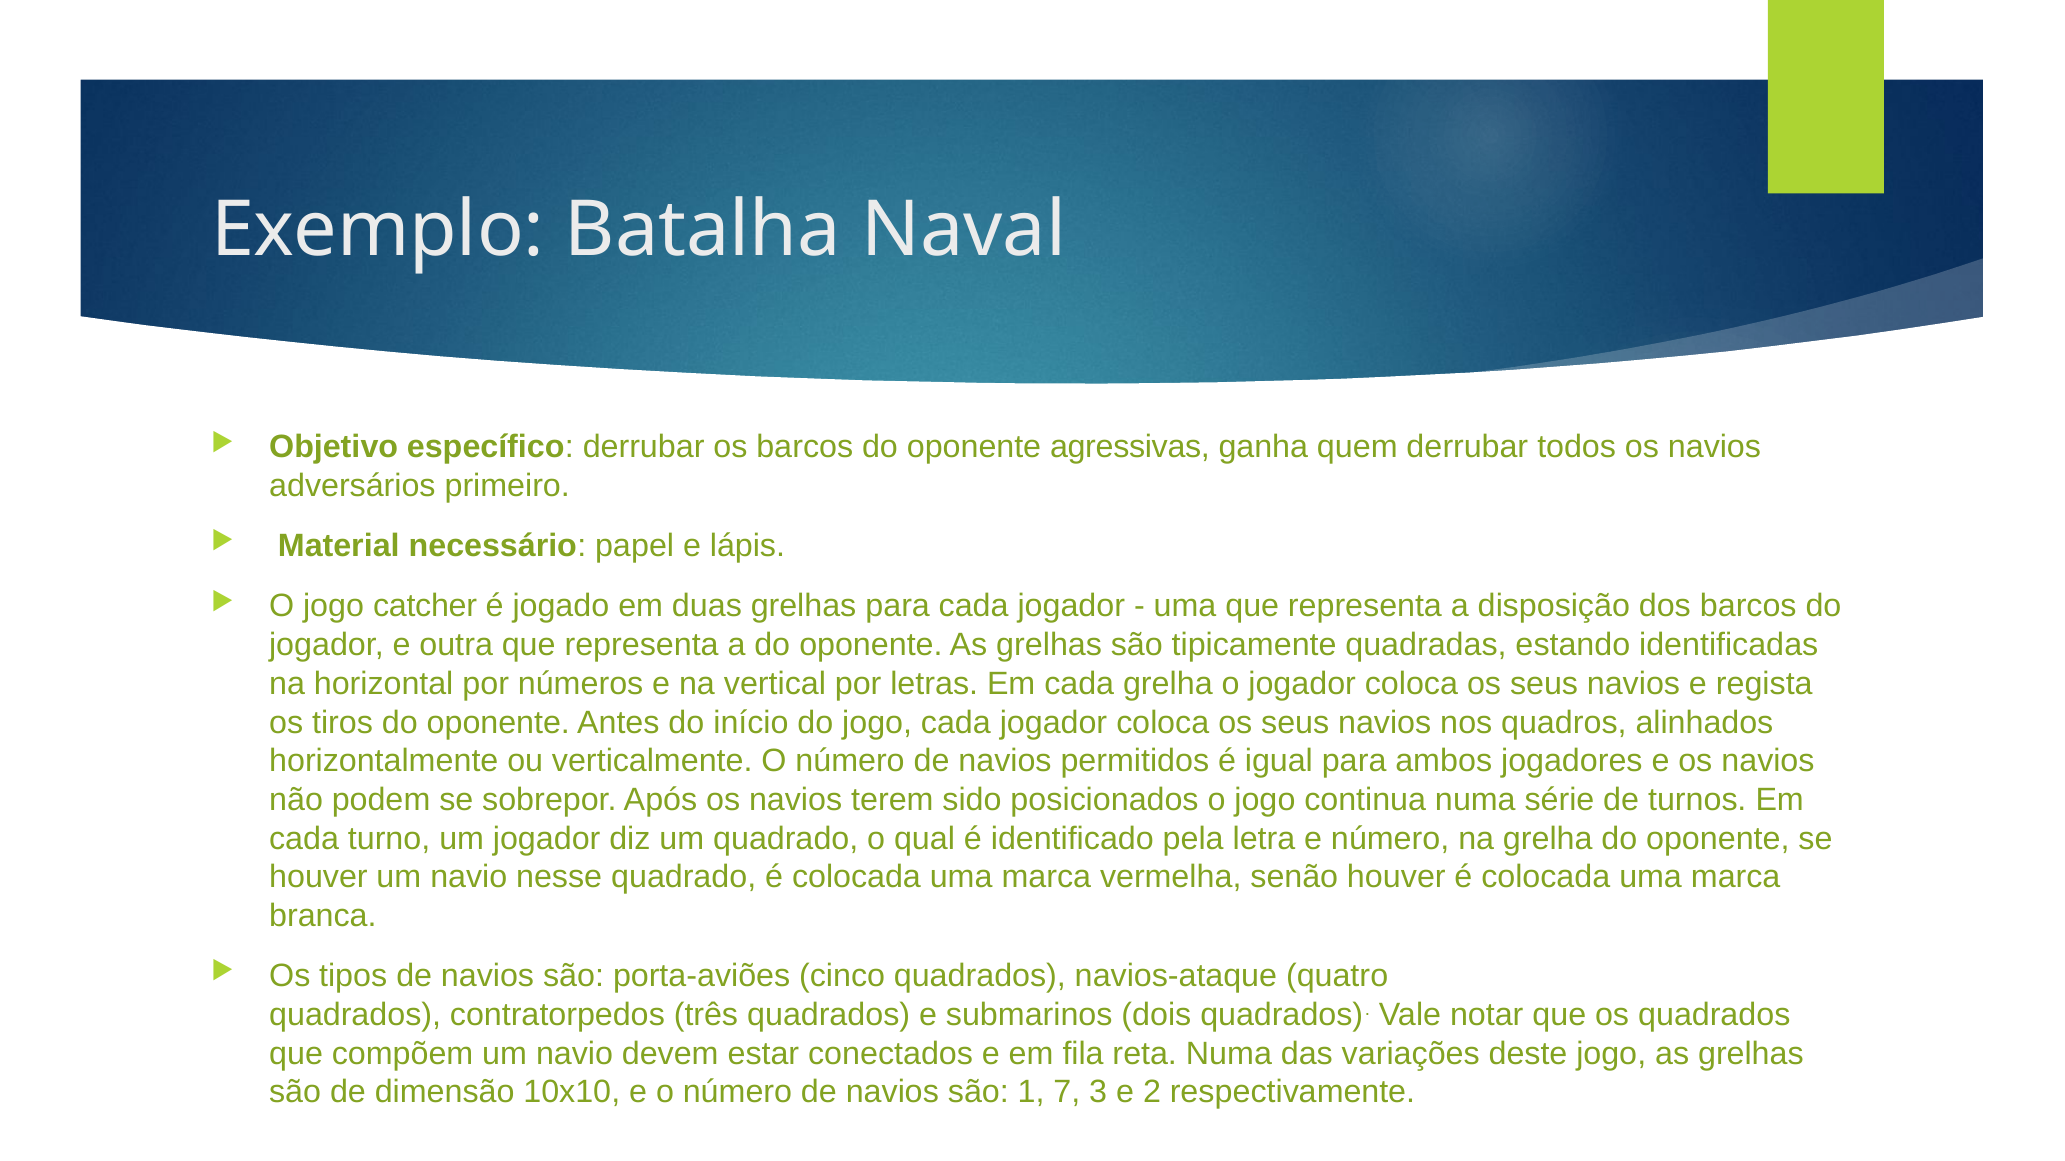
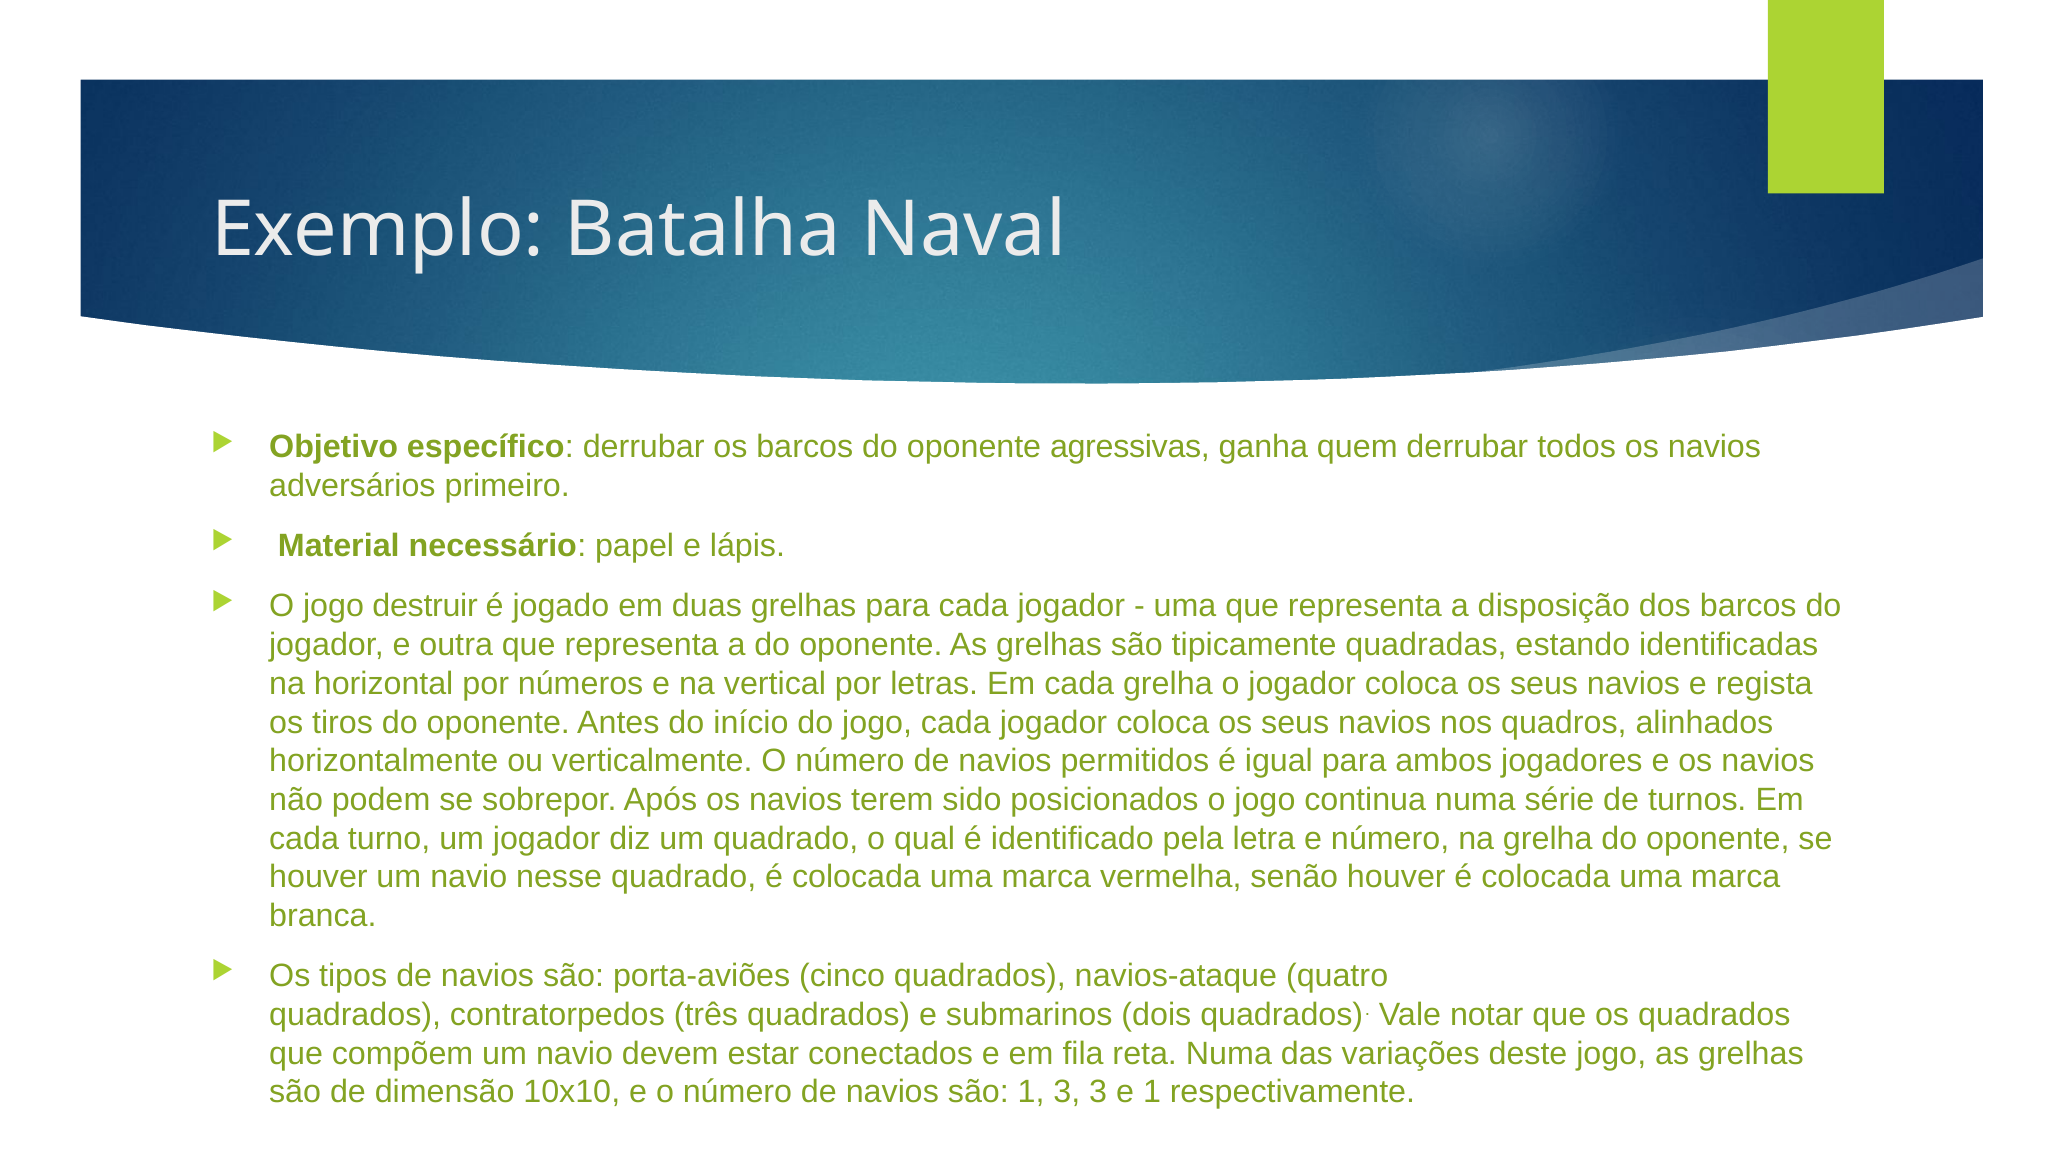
catcher: catcher -> destruir (425, 607)
1 7: 7 -> 3 (1067, 1093)
e 2: 2 -> 1 (1152, 1093)
